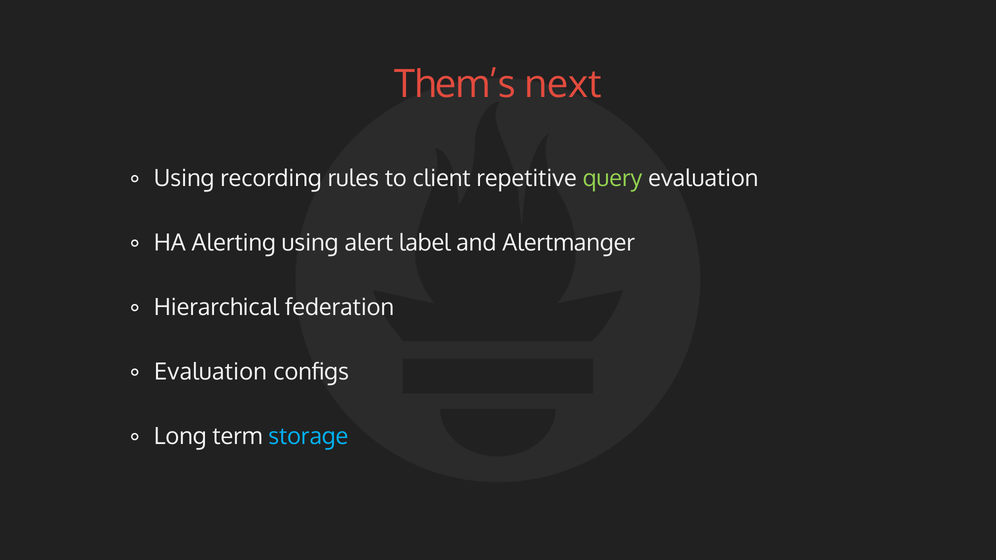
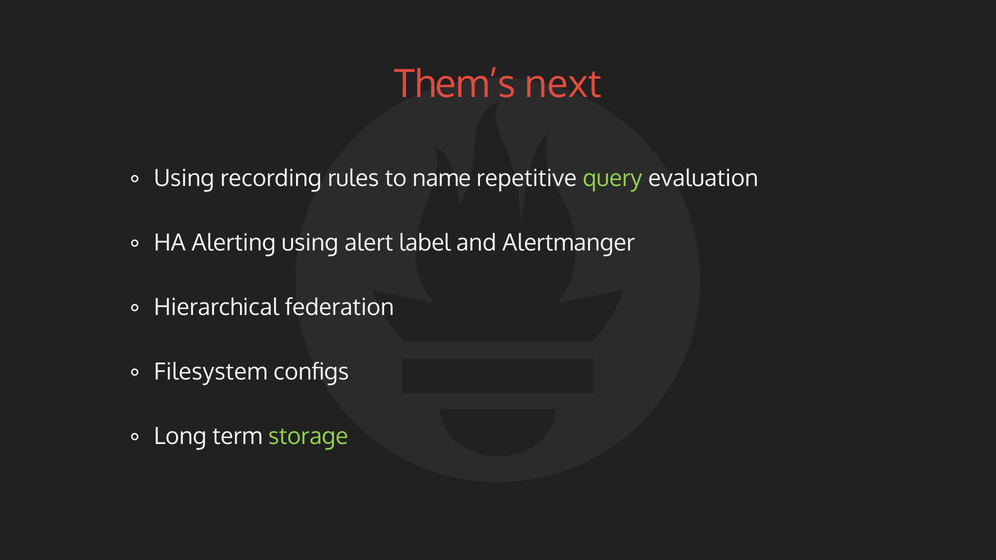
client: client -> name (442, 179)
Evaluation: Evaluation -> Filesystem (211, 372)
storage colour: light blue -> light green (308, 437)
